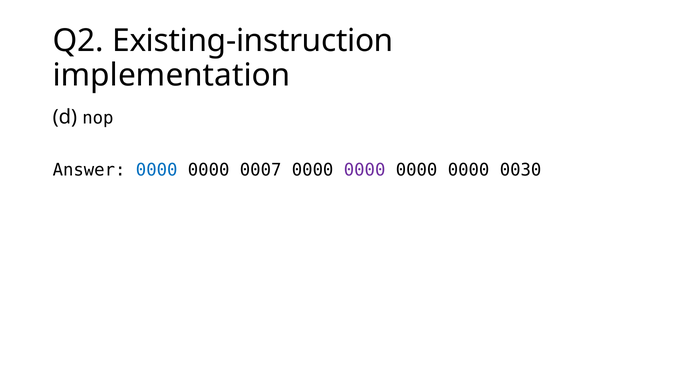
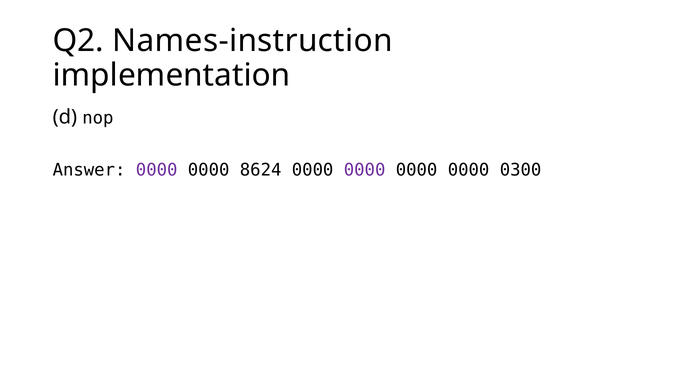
Existing-instruction: Existing-instruction -> Names-instruction (253, 41)
0000 colour: blue -> purple (157, 170)
0007: 0007 -> 8624 (261, 170)
0030: 0030 -> 0300 (521, 170)
